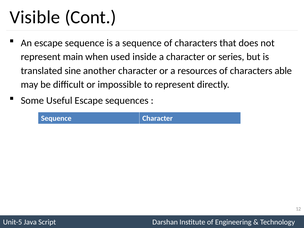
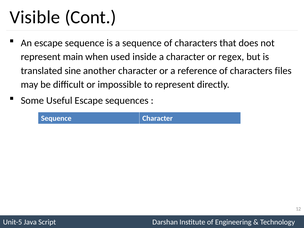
series: series -> regex (231, 57)
resources: resources -> reference (197, 71)
able: able -> files (283, 71)
